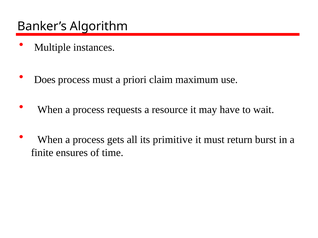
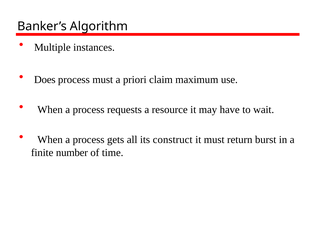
primitive: primitive -> construct (173, 140)
ensures: ensures -> number (72, 153)
